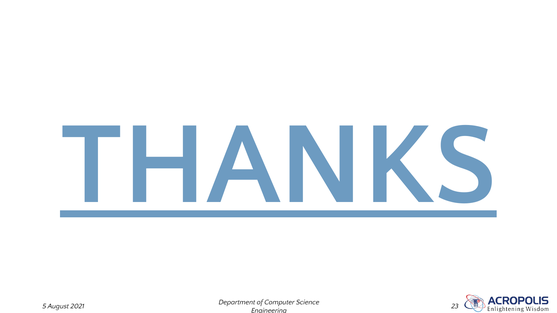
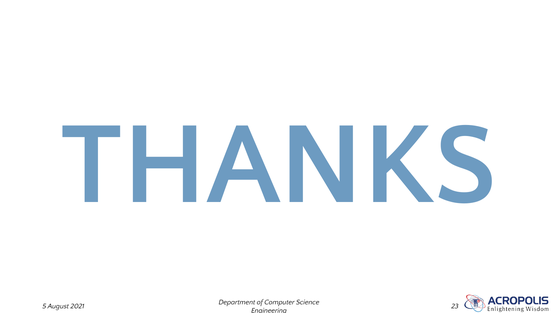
THANKS underline: present -> none (278, 164)
